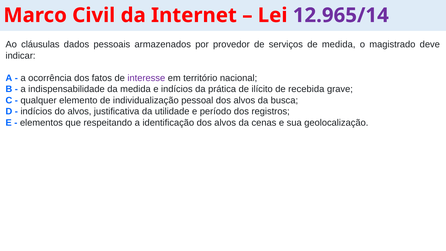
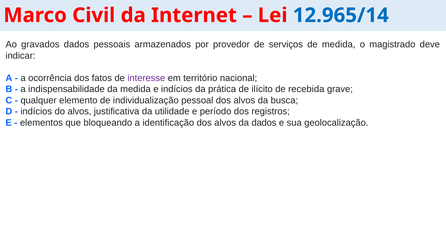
12.965/14 colour: purple -> blue (341, 15)
cláusulas: cláusulas -> gravados (40, 44)
respeitando: respeitando -> bloqueando (108, 123)
da cenas: cenas -> dados (264, 123)
